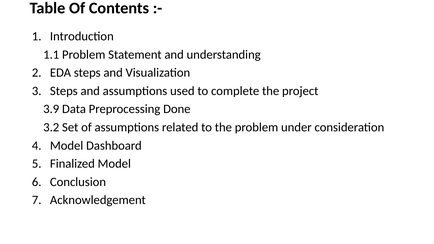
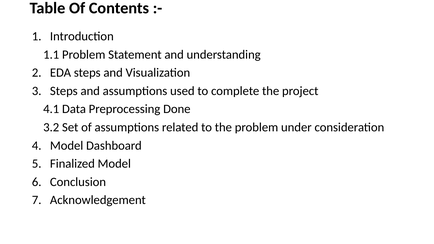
3.9: 3.9 -> 4.1 (51, 109)
